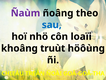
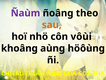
sau colour: blue -> orange (52, 25)
loaïi: loaïi -> vôùi (81, 36)
truùt: truùt -> aùng (53, 48)
